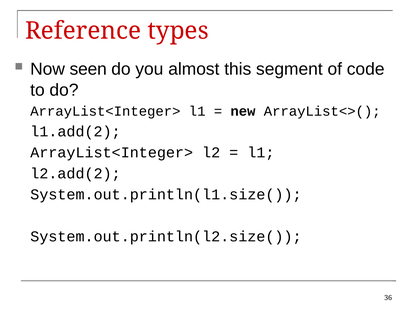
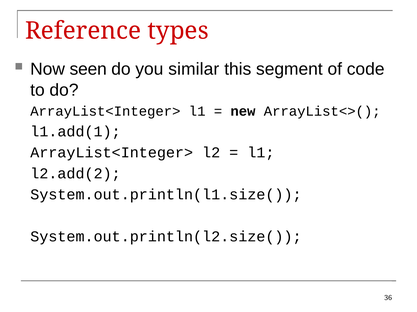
almost: almost -> similar (194, 69)
l1.add(2: l1.add(2 -> l1.add(1 (75, 132)
